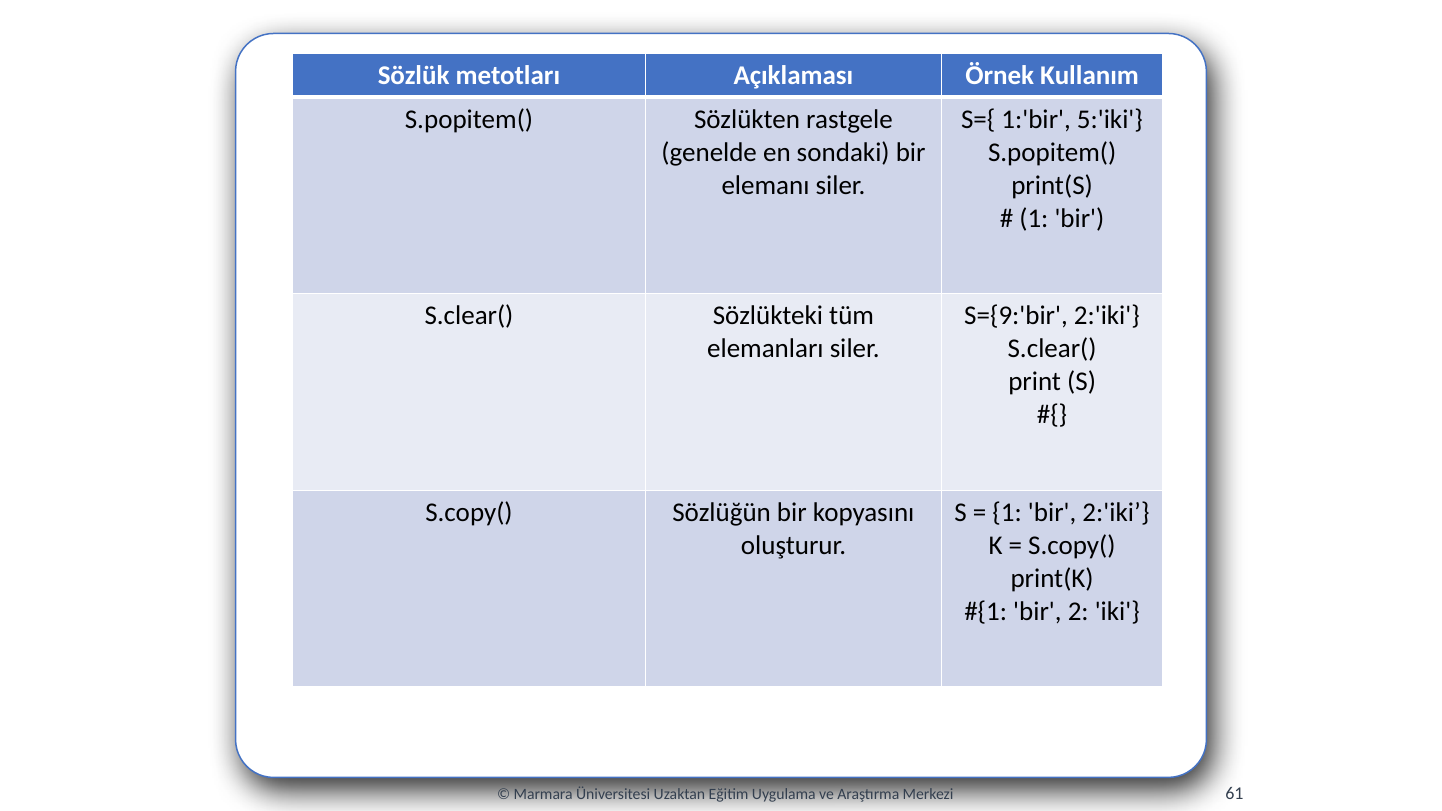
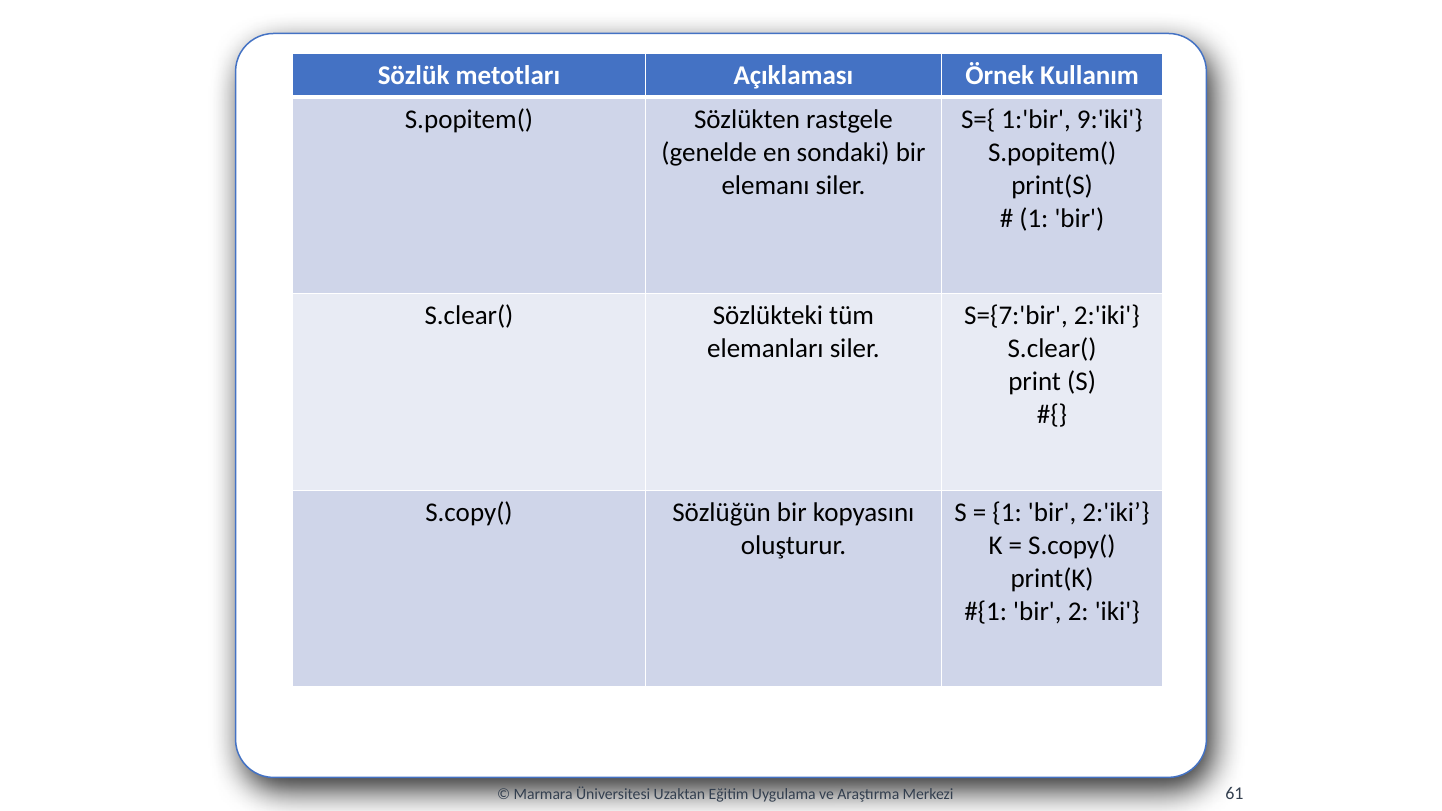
5:'iki: 5:'iki -> 9:'iki (1110, 120)
S={9:'bir: S={9:'bir -> S={7:'bir (1016, 316)
